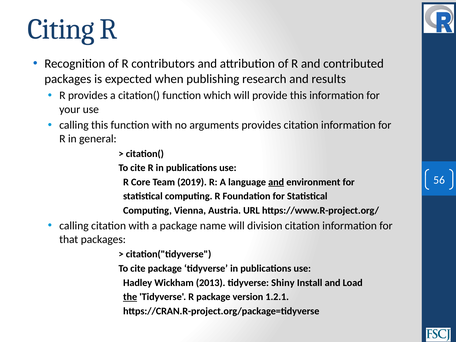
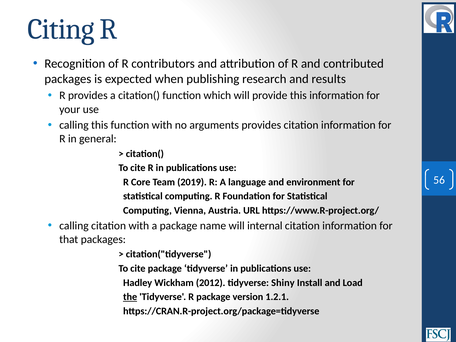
and underline: present -> none (276, 182)
division: division -> internal (265, 226)
2013: 2013 -> 2012 (211, 283)
